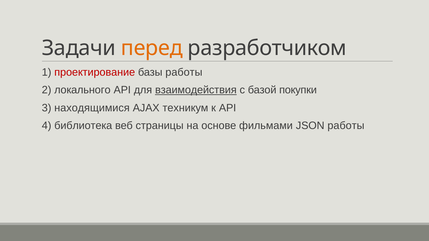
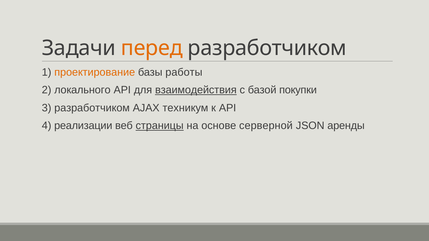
проектирование colour: red -> orange (95, 72)
3 находящимися: находящимися -> разработчиком (92, 108)
библиотека: библиотека -> реализации (83, 126)
страницы underline: none -> present (160, 126)
фильмами: фильмами -> серверной (266, 126)
JSON работы: работы -> аренды (346, 126)
